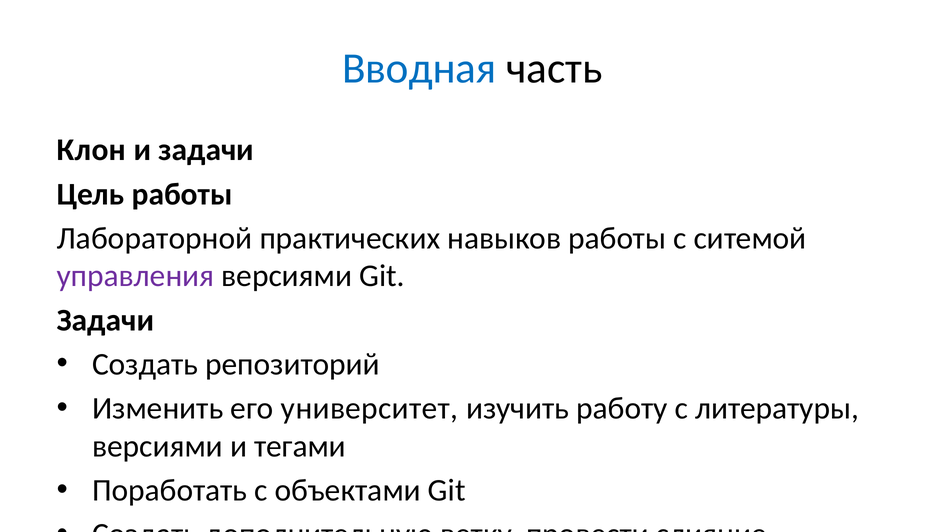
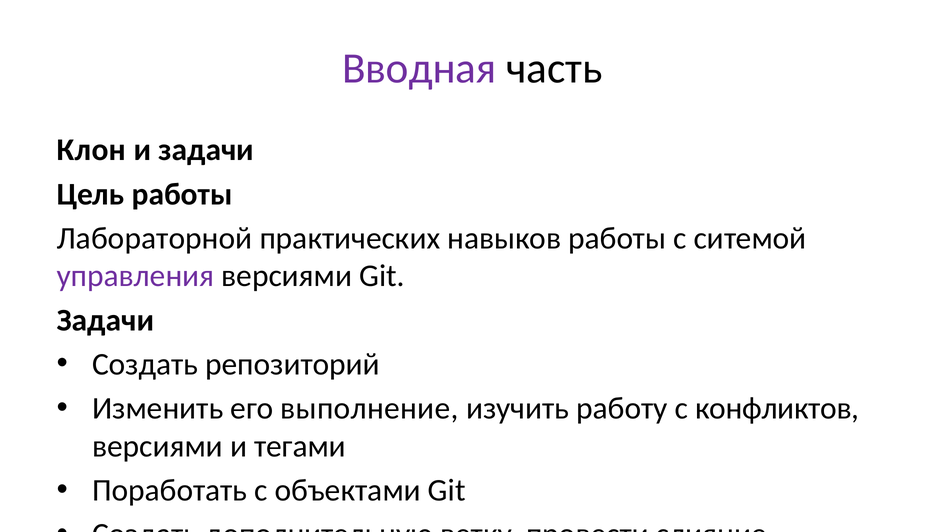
Вводная colour: blue -> purple (419, 69)
университет: университет -> выполнение (370, 408)
с литературы: литературы -> конфликтов (777, 408)
